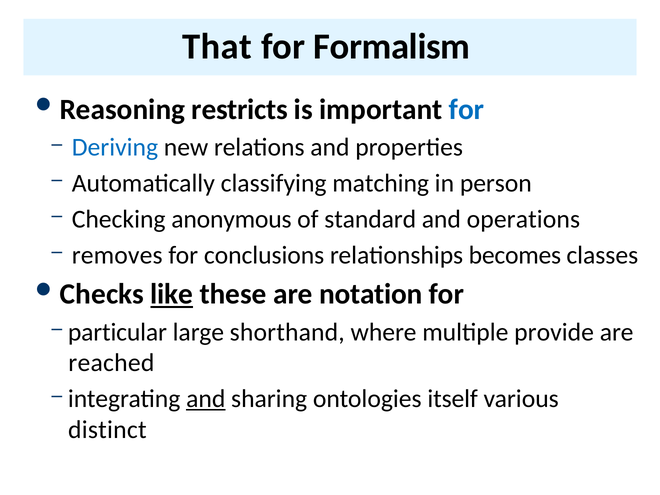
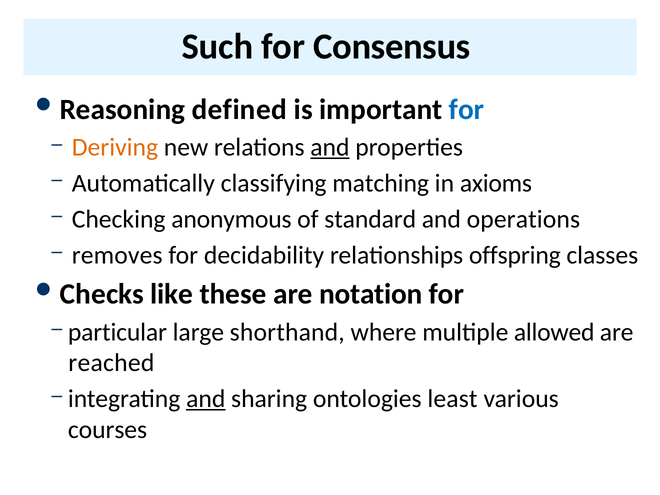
That: That -> Such (217, 47)
Formalism: Formalism -> Consensus (392, 47)
restricts: restricts -> defined (239, 109)
Deriving colour: blue -> orange (115, 147)
and underline: none -> present (330, 147)
person: person -> axioms (496, 183)
conclusions: conclusions -> decidability (264, 255)
becomes: becomes -> offspring (515, 255)
like underline: present -> none (172, 294)
provide: provide -> allowed (554, 332)
itself: itself -> least (452, 399)
distinct: distinct -> courses (108, 430)
